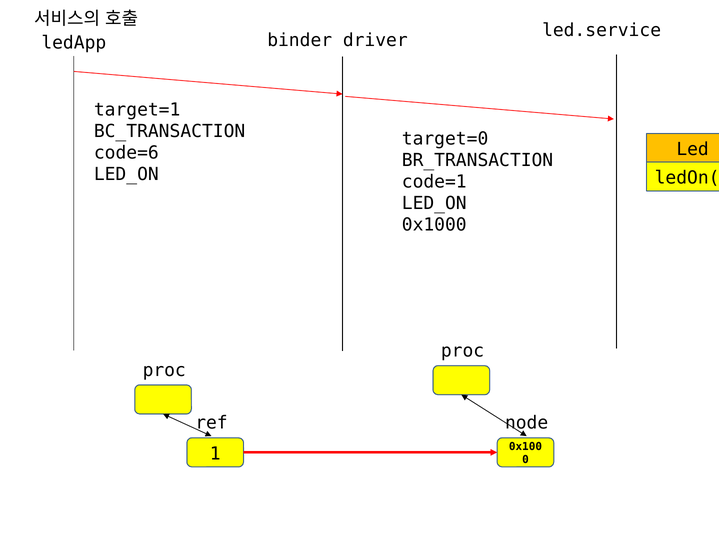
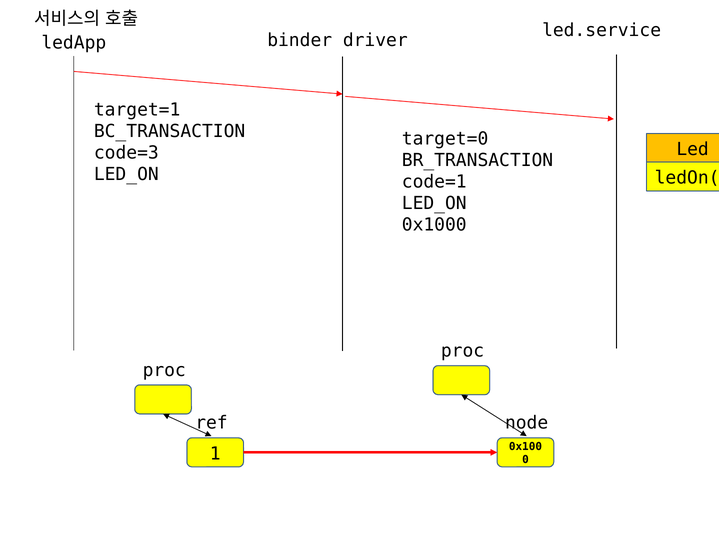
code=6: code=6 -> code=3 (126, 153)
